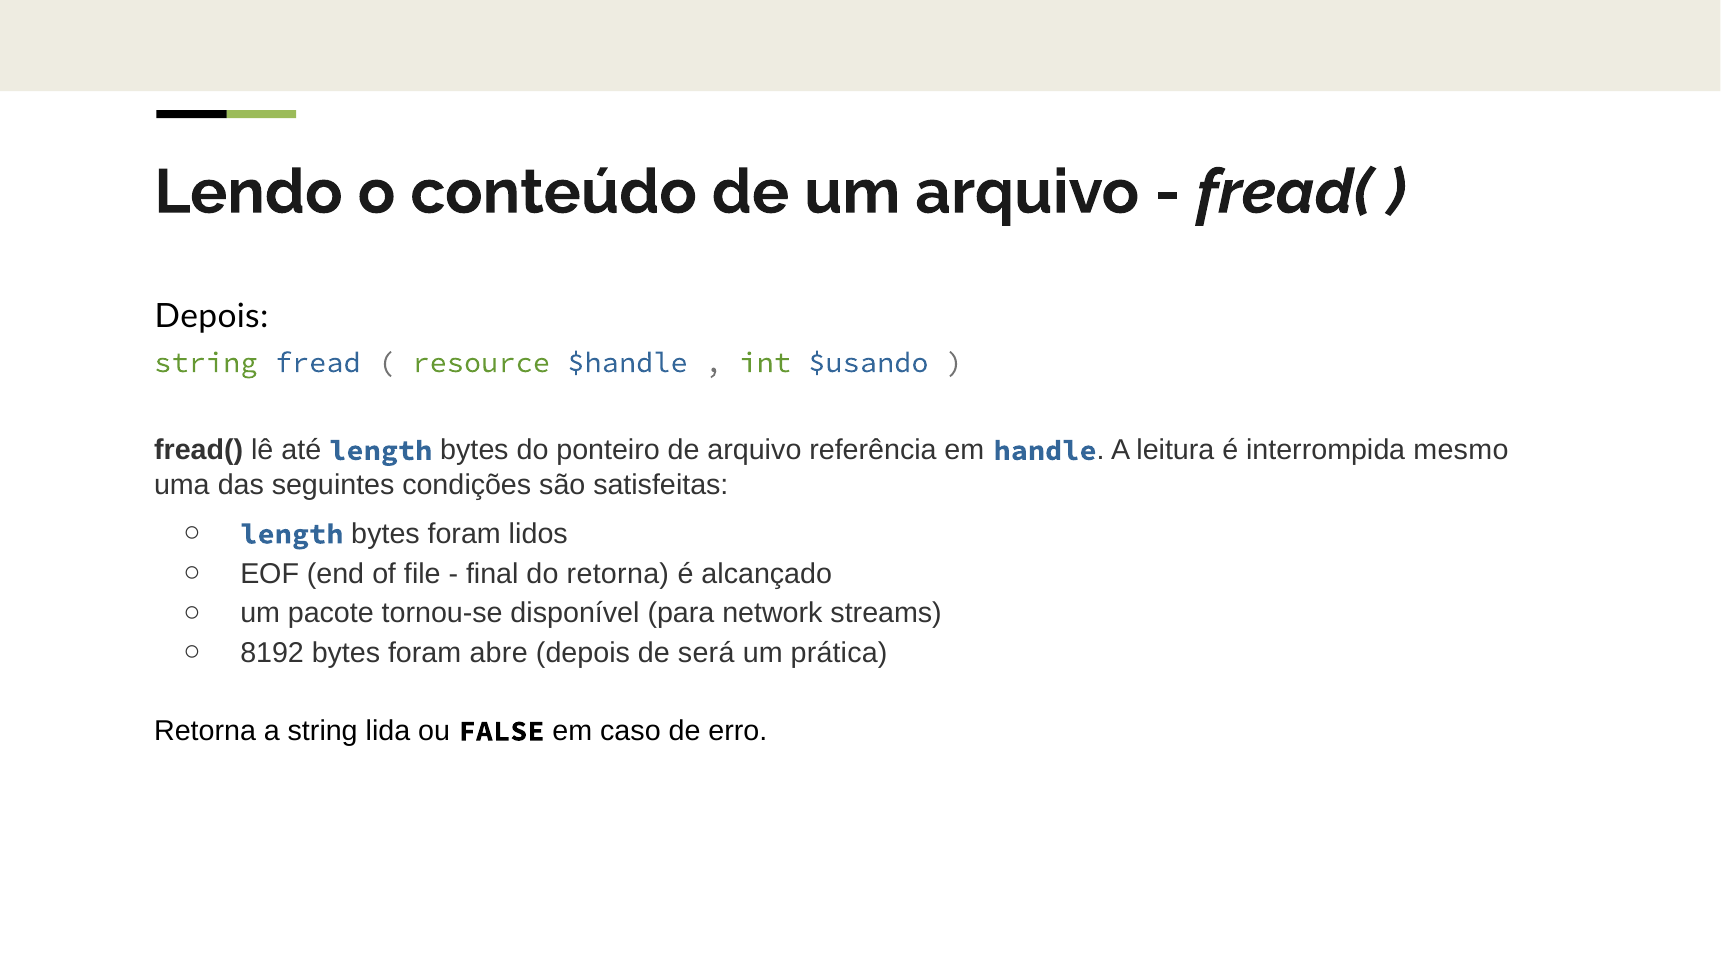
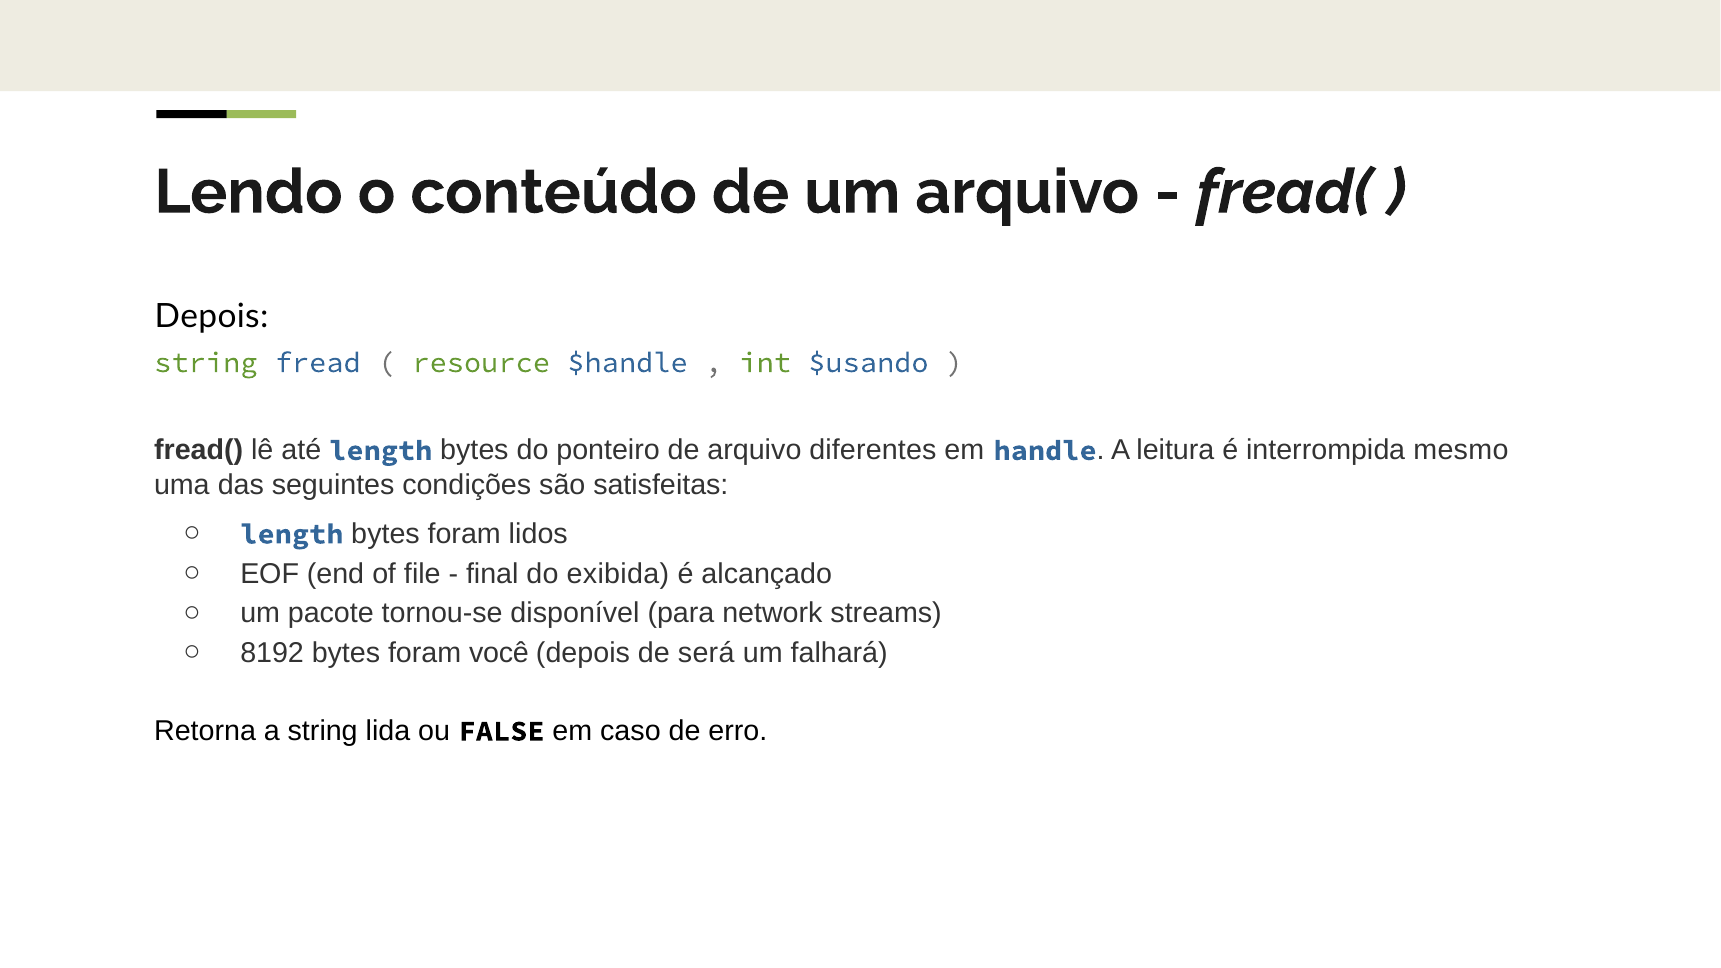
referência: referência -> diferentes (873, 451)
do retorna: retorna -> exibida (618, 574)
abre: abre -> você (499, 653)
prática: prática -> falhará (839, 653)
